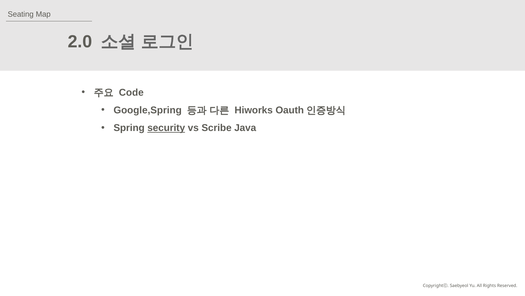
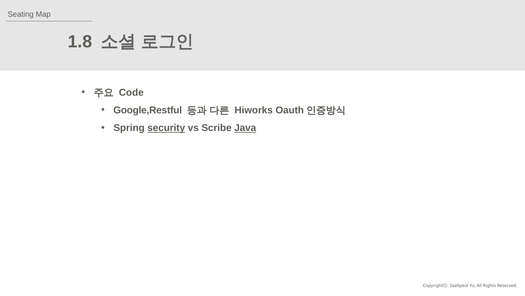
2.0: 2.0 -> 1.8 (80, 42)
Google,Spring: Google,Spring -> Google,Restful (148, 110)
Java underline: none -> present (245, 128)
